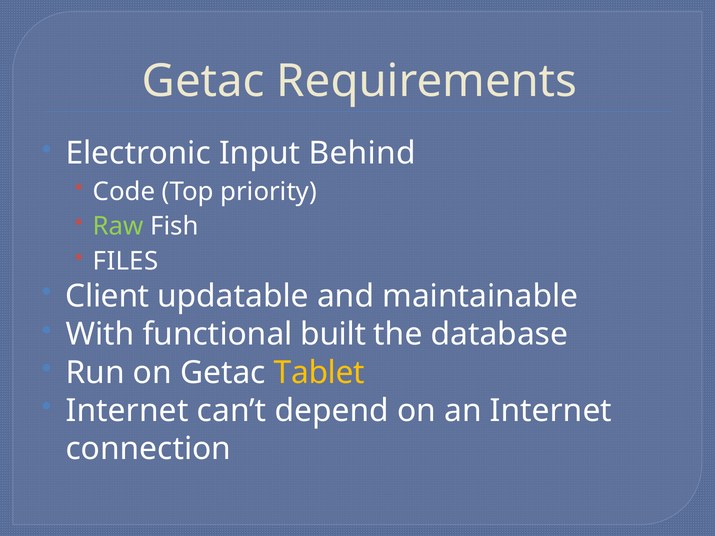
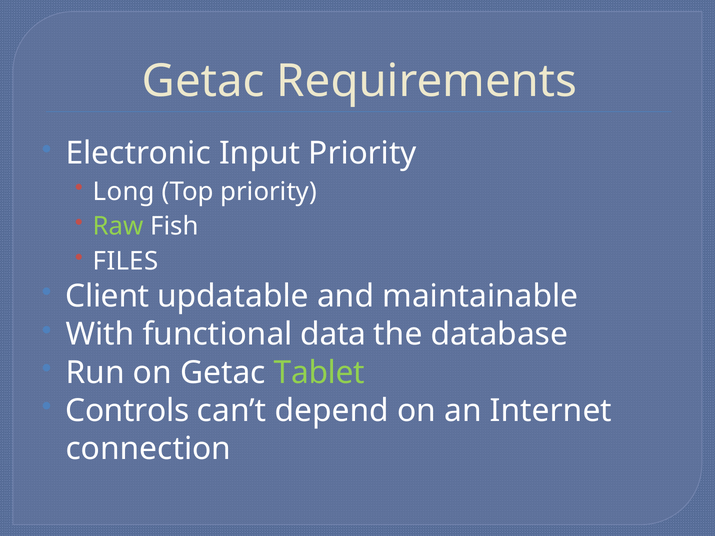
Input Behind: Behind -> Priority (363, 154)
Code: Code -> Long (124, 192)
built: built -> data (333, 335)
Tablet colour: yellow -> light green (319, 373)
Internet: Internet -> Controls (127, 411)
